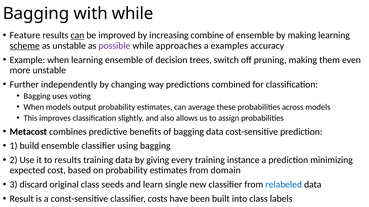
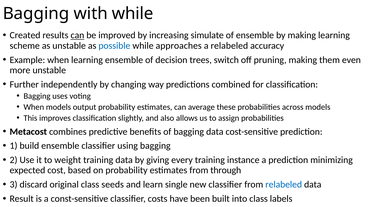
Feature: Feature -> Created (25, 35)
combine: combine -> simulate (207, 35)
scheme underline: present -> none (25, 46)
possible colour: purple -> blue (114, 46)
a examples: examples -> relabeled (229, 46)
to results: results -> weight (68, 160)
domain: domain -> through (226, 171)
